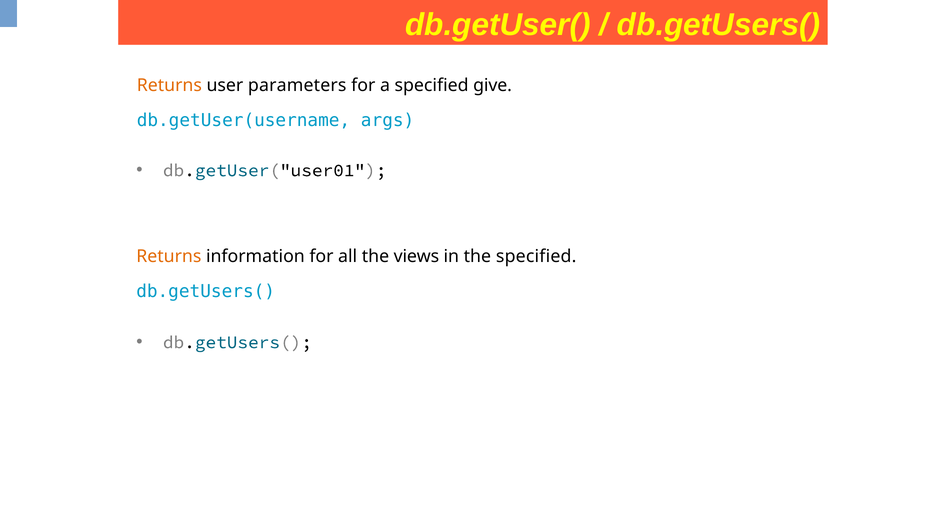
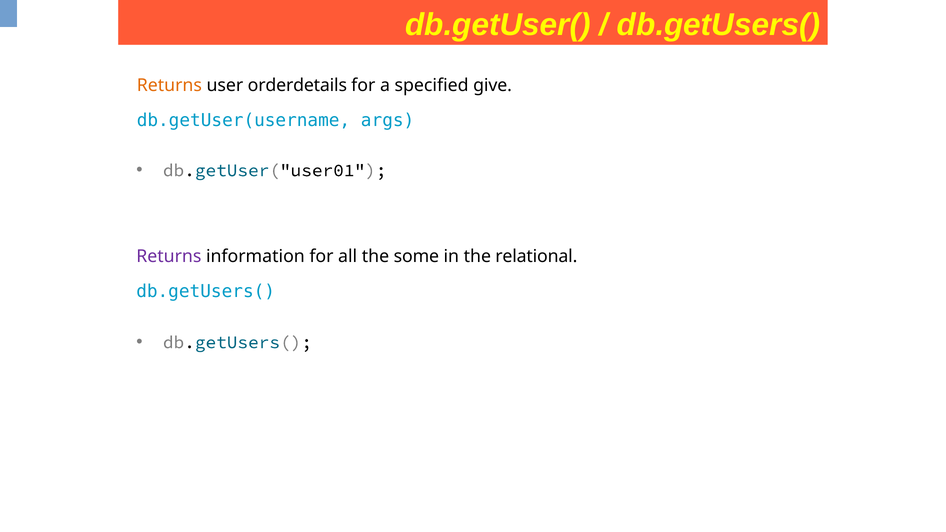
parameters: parameters -> orderdetails (297, 85)
Returns colour: orange -> purple (169, 256)
views: views -> some (416, 256)
the specified: specified -> relational (536, 256)
